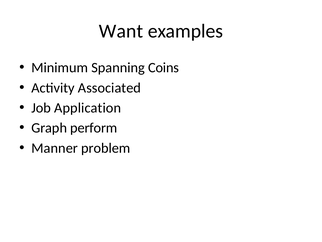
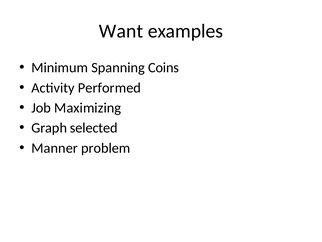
Associated: Associated -> Performed (109, 88)
Application: Application -> Maximizing (88, 108)
perform: perform -> selected (94, 128)
